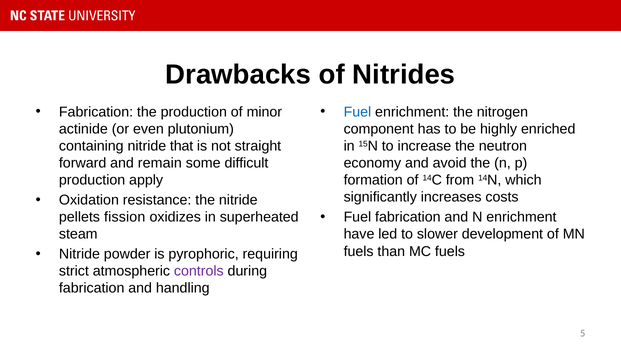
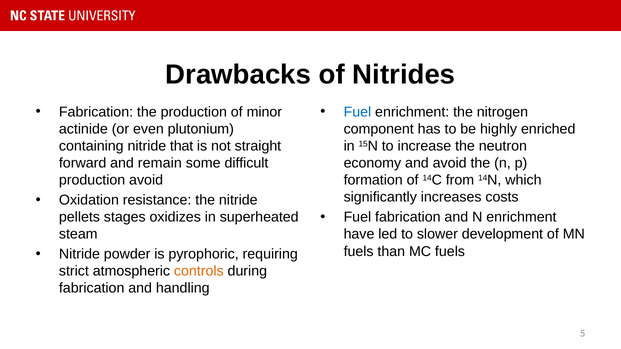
production apply: apply -> avoid (146, 180)
fission: fission -> stages (125, 217)
controls colour: purple -> orange (199, 271)
